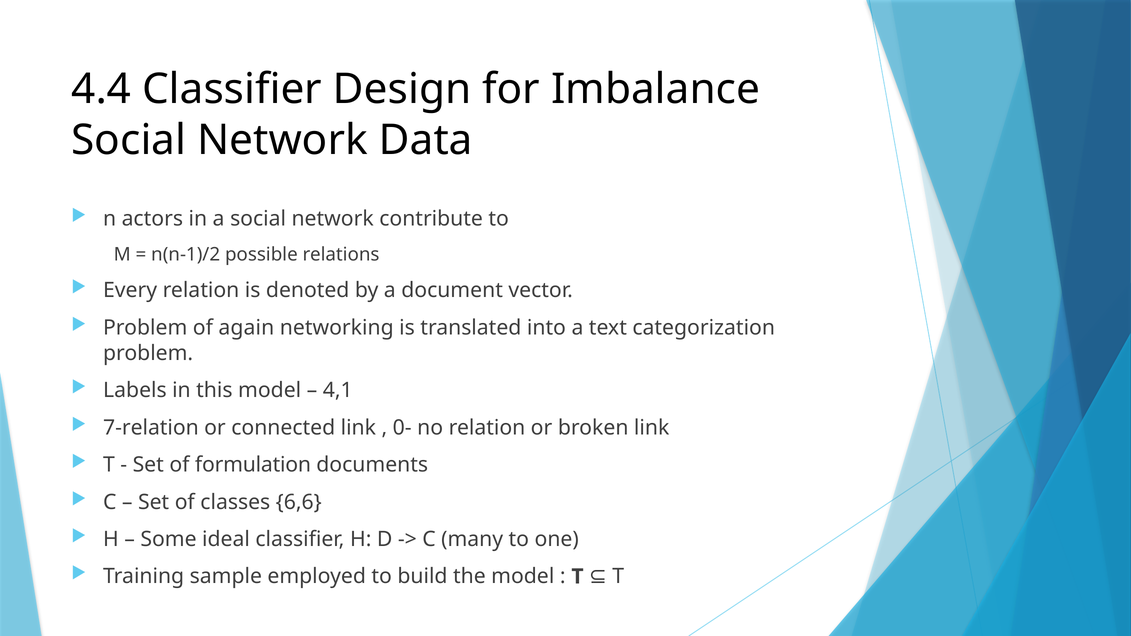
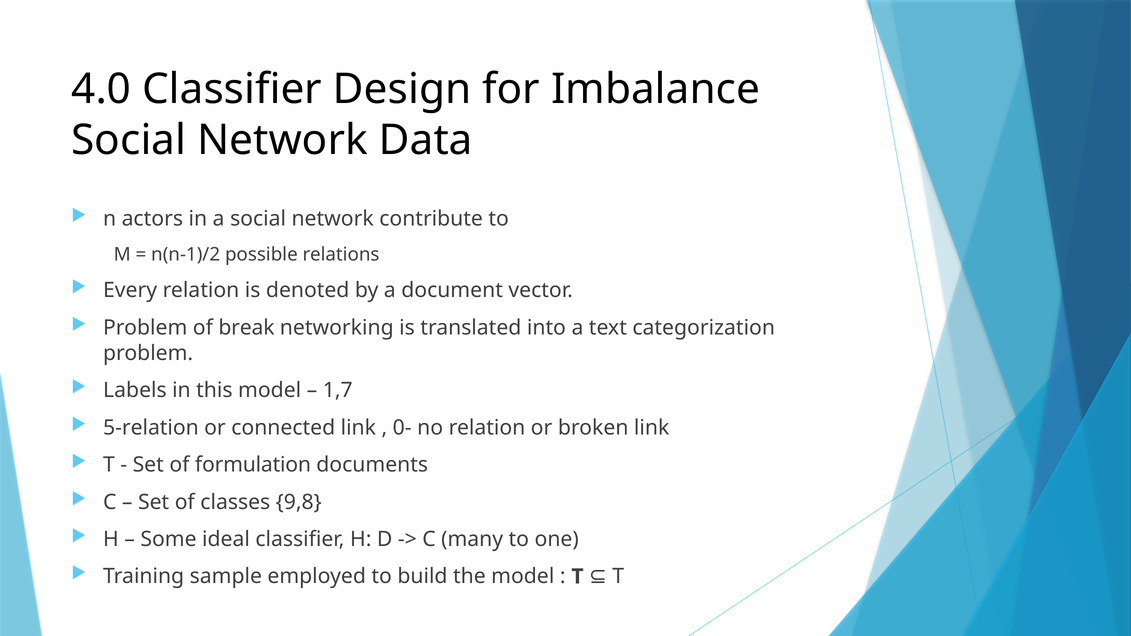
4.4: 4.4 -> 4.0 (101, 89)
again: again -> break (246, 328)
4,1: 4,1 -> 1,7 (338, 390)
7-relation: 7-relation -> 5-relation (151, 428)
6,6: 6,6 -> 9,8 (299, 502)
